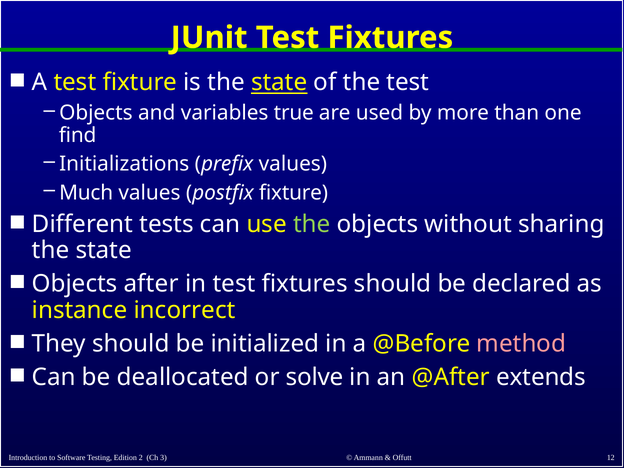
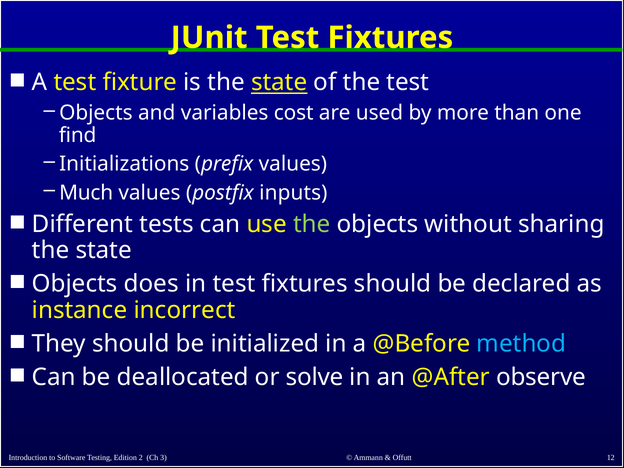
true: true -> cost (294, 113)
postfix fixture: fixture -> inputs (293, 193)
after: after -> does (151, 284)
method colour: pink -> light blue (521, 344)
extends: extends -> observe (541, 377)
